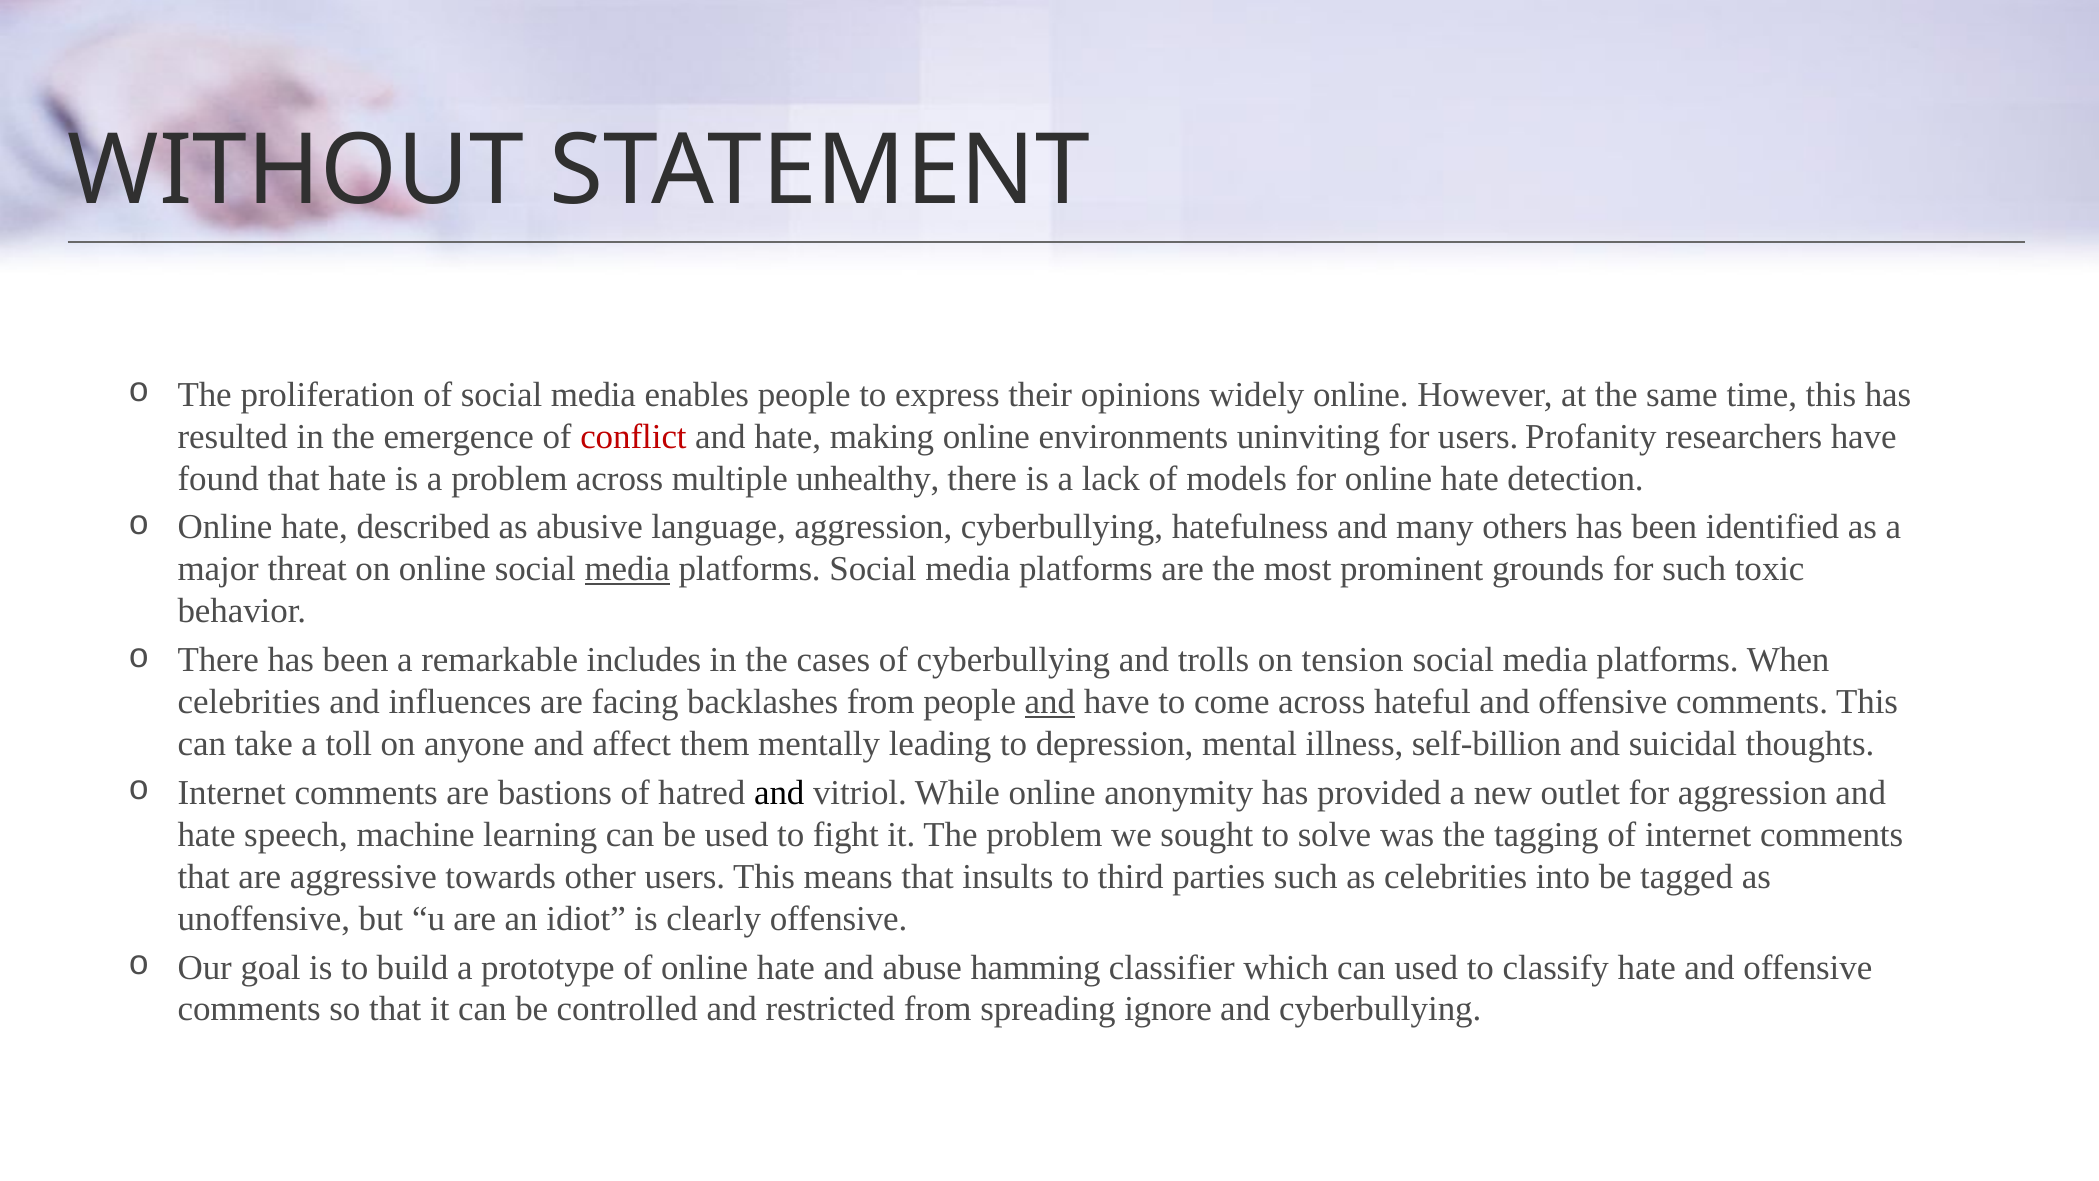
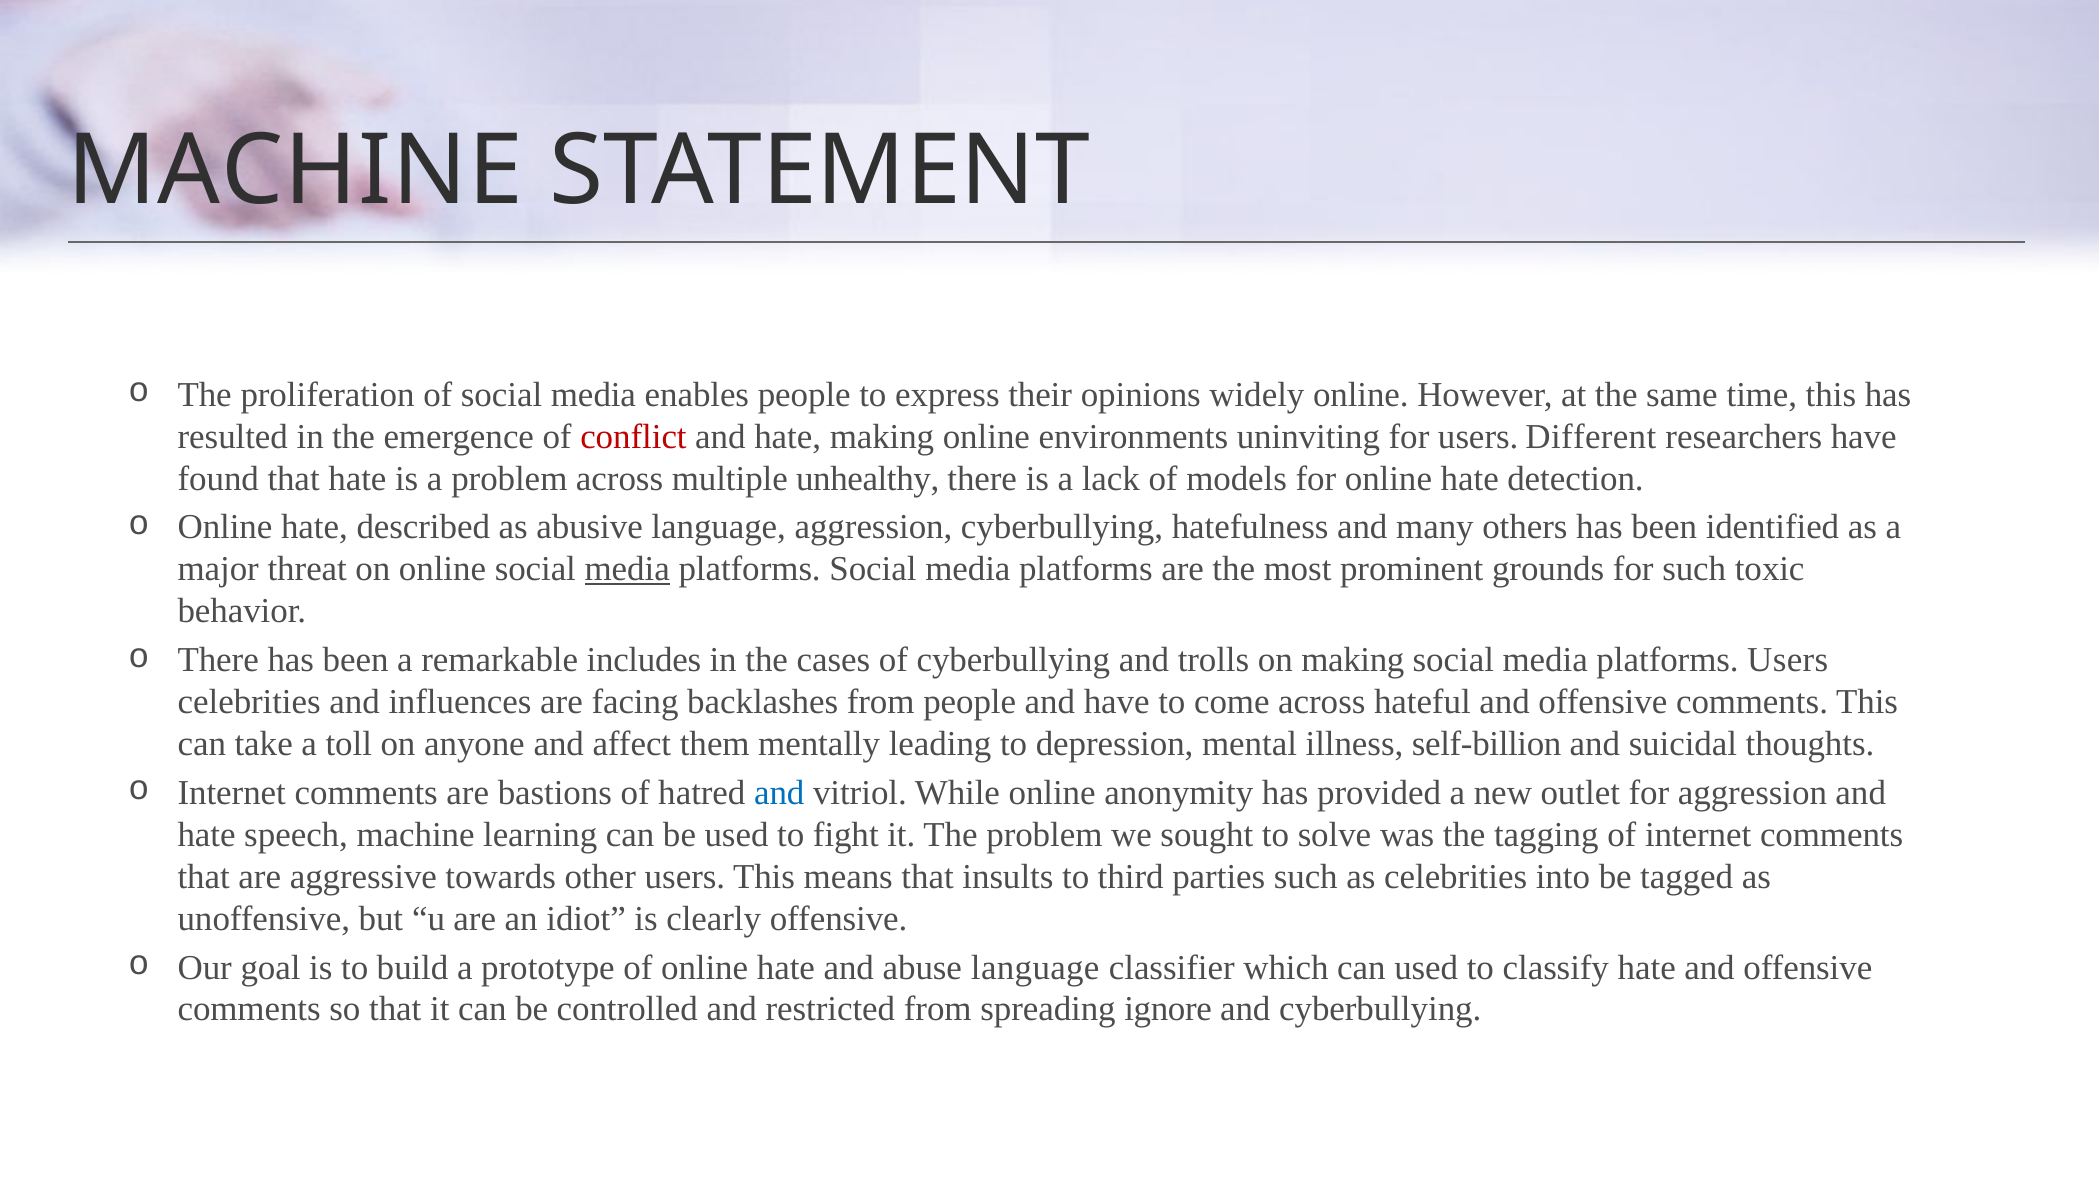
WITHOUT: WITHOUT -> MACHINE (296, 171)
Profanity: Profanity -> Different (1591, 437)
on tension: tension -> making (1353, 660)
platforms When: When -> Users (1788, 660)
and underline: present -> none (1050, 702)
and colour: black -> blue (779, 793)
abuse hamming: hamming -> language (1035, 967)
